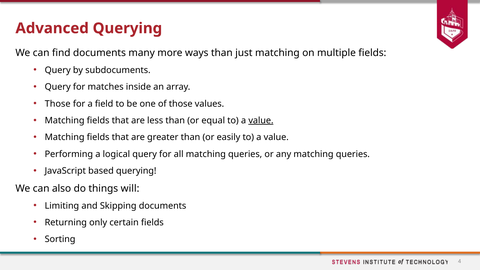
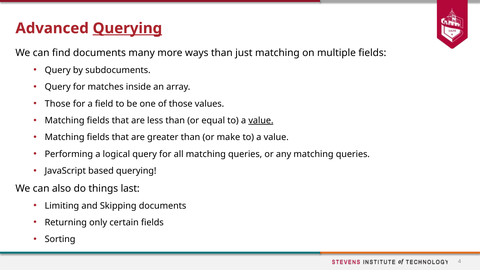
Querying underline: none -> present (127, 28)
easily: easily -> make (228, 137)
will: will -> last (130, 188)
